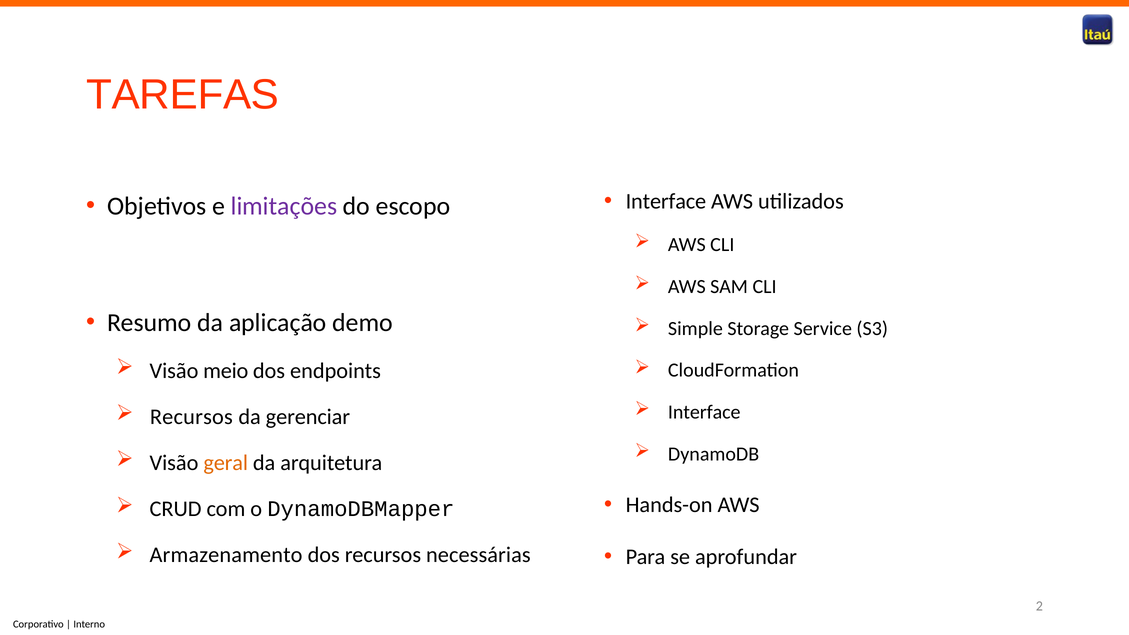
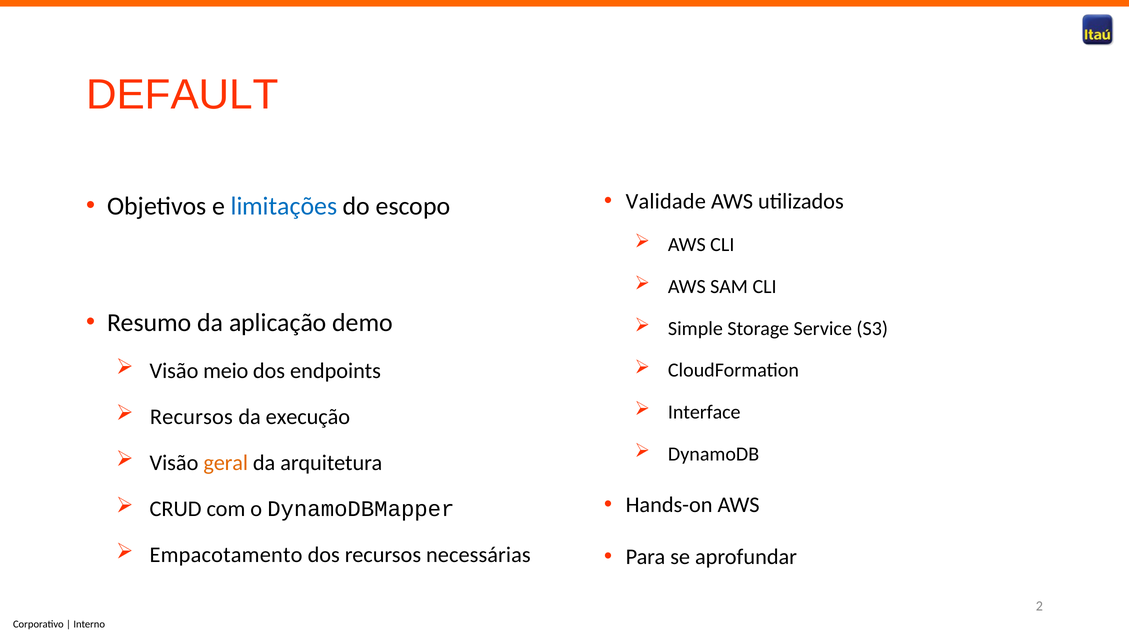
TAREFAS: TAREFAS -> DEFAULT (182, 95)
Interface: Interface -> Validade (666, 202)
limitações colour: purple -> blue (284, 206)
gerenciar: gerenciar -> execução (308, 417)
Armazenamento: Armazenamento -> Empacotamento (226, 555)
